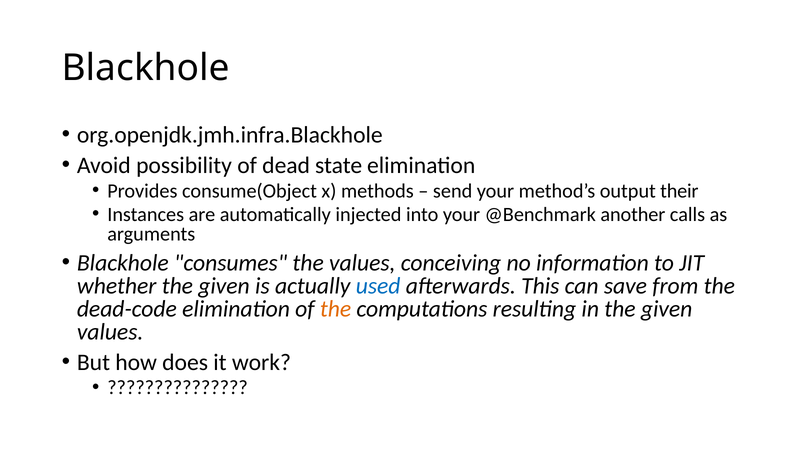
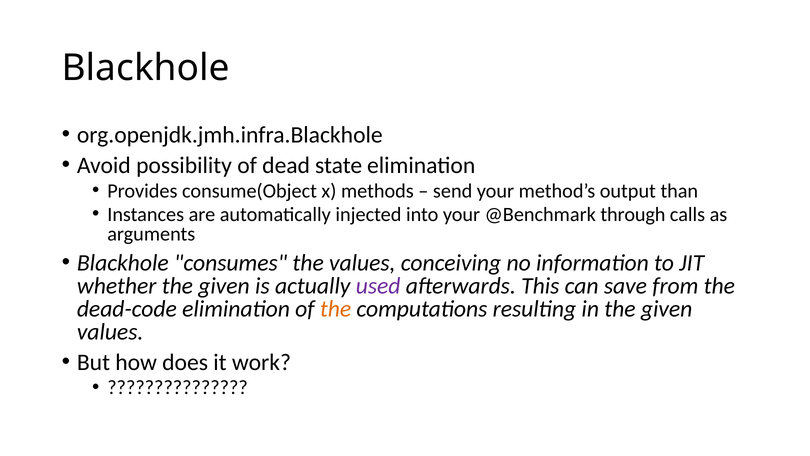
their: their -> than (679, 191)
another: another -> through (633, 214)
used colour: blue -> purple (378, 286)
